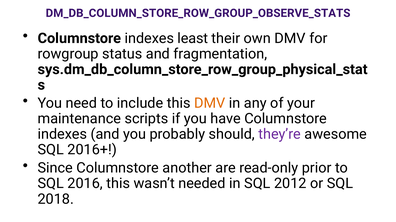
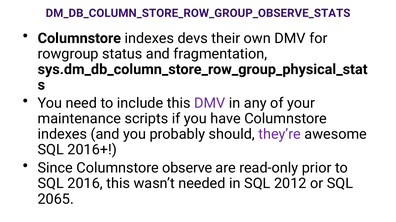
least: least -> devs (193, 38)
DMV colour: orange -> purple (210, 103)
another: another -> observe (187, 168)
2018: 2018 -> 2065 (56, 200)
